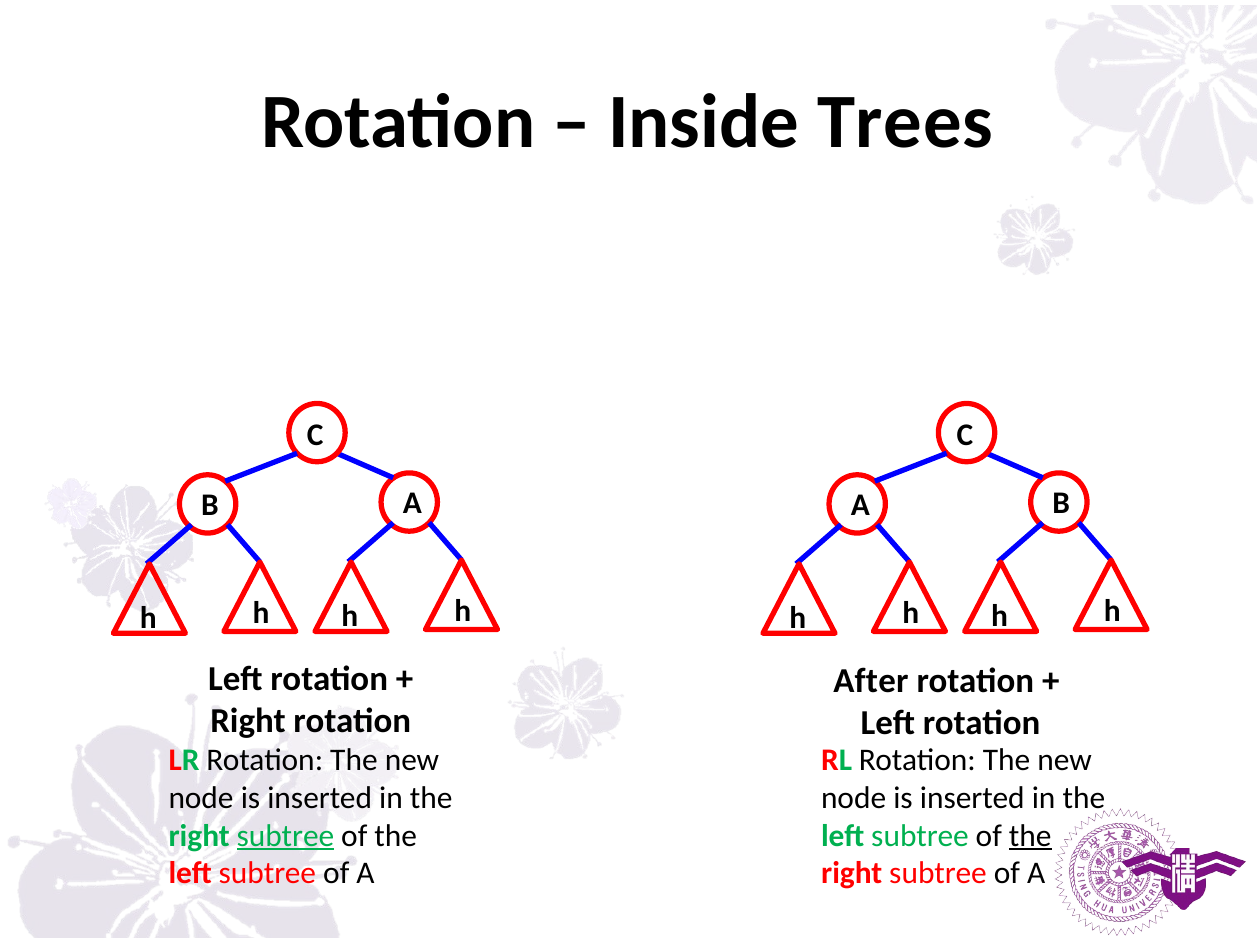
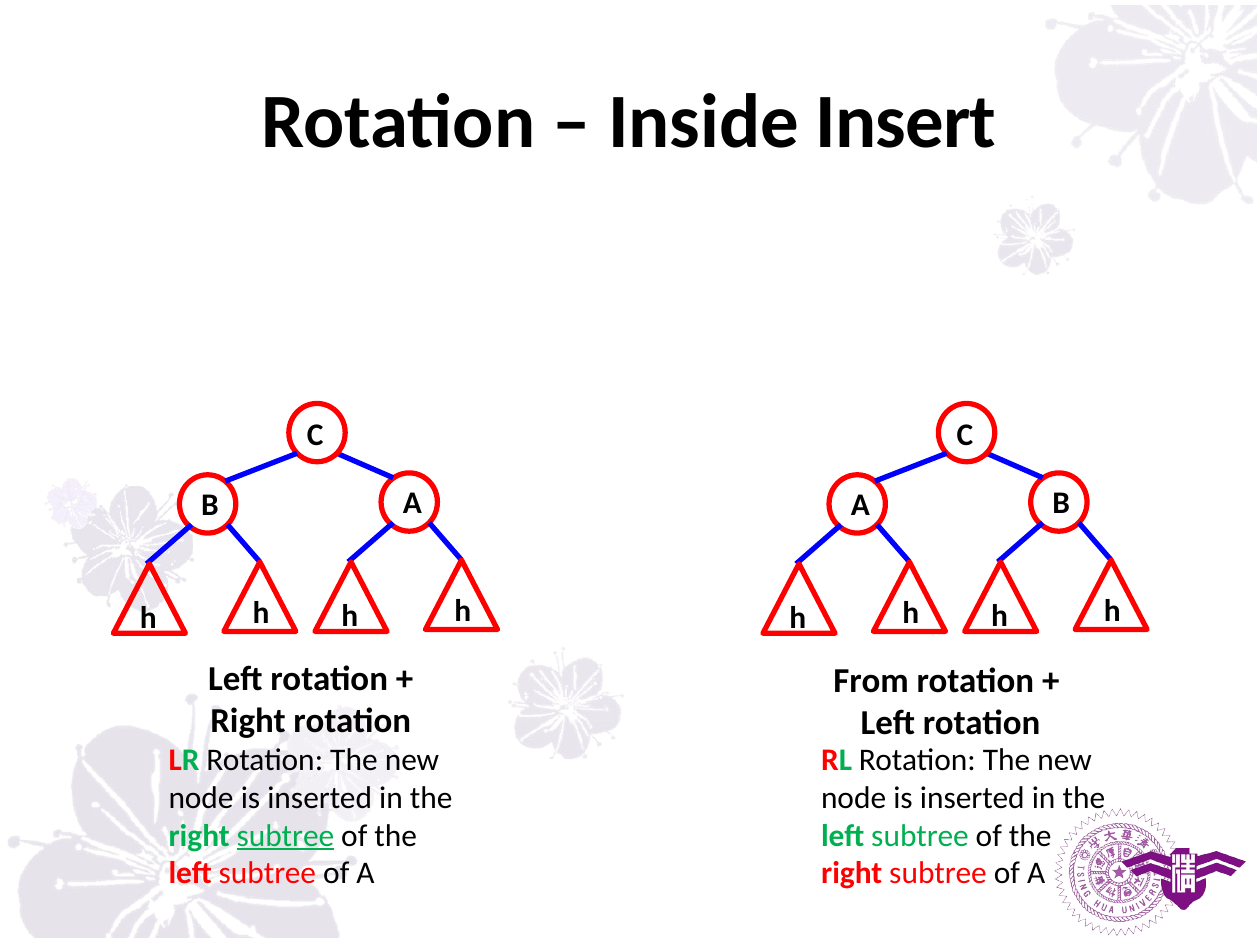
Trees: Trees -> Insert (906, 122)
After: After -> From (871, 681)
the underline: present -> none (1030, 835)
